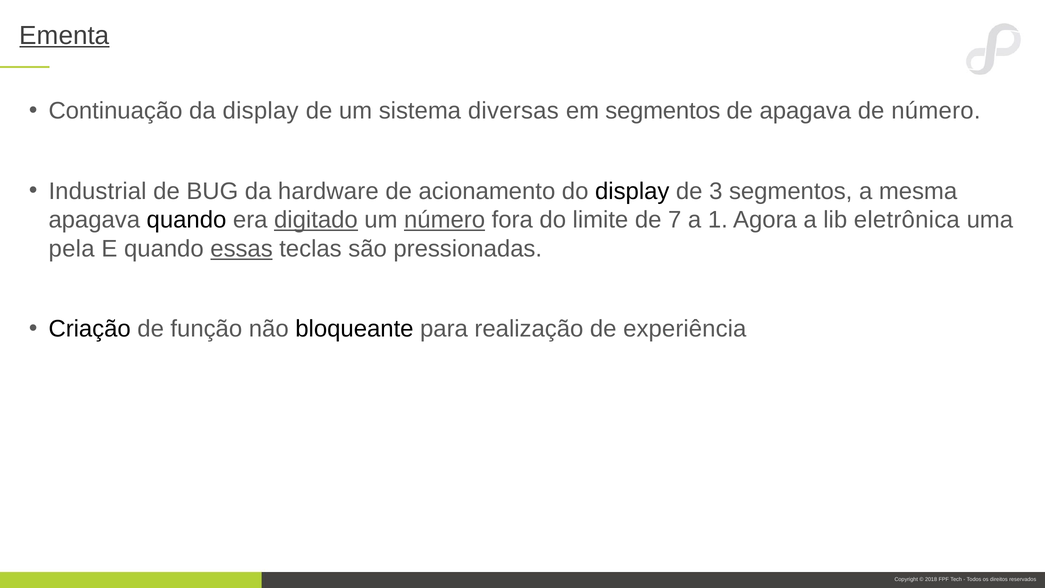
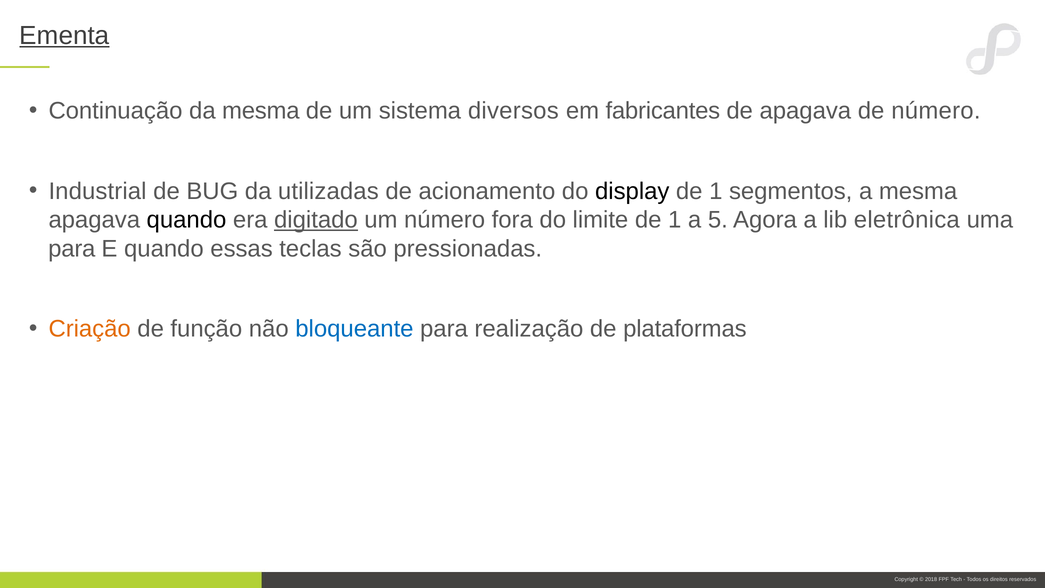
da display: display -> mesma (261, 111)
diversas: diversas -> diversos (513, 111)
em segmentos: segmentos -> fabricantes (663, 111)
hardware: hardware -> utilizadas (328, 191)
3: 3 -> 1 (716, 191)
número underline: present -> none (445, 220)
limite de 7: 7 -> 1 (675, 220)
1: 1 -> 5 (718, 220)
pela: pela -> para (72, 249)
essas underline: present -> none (242, 249)
Criação colour: black -> orange (90, 329)
bloqueante colour: black -> blue (354, 329)
experiência: experiência -> plataformas (685, 329)
